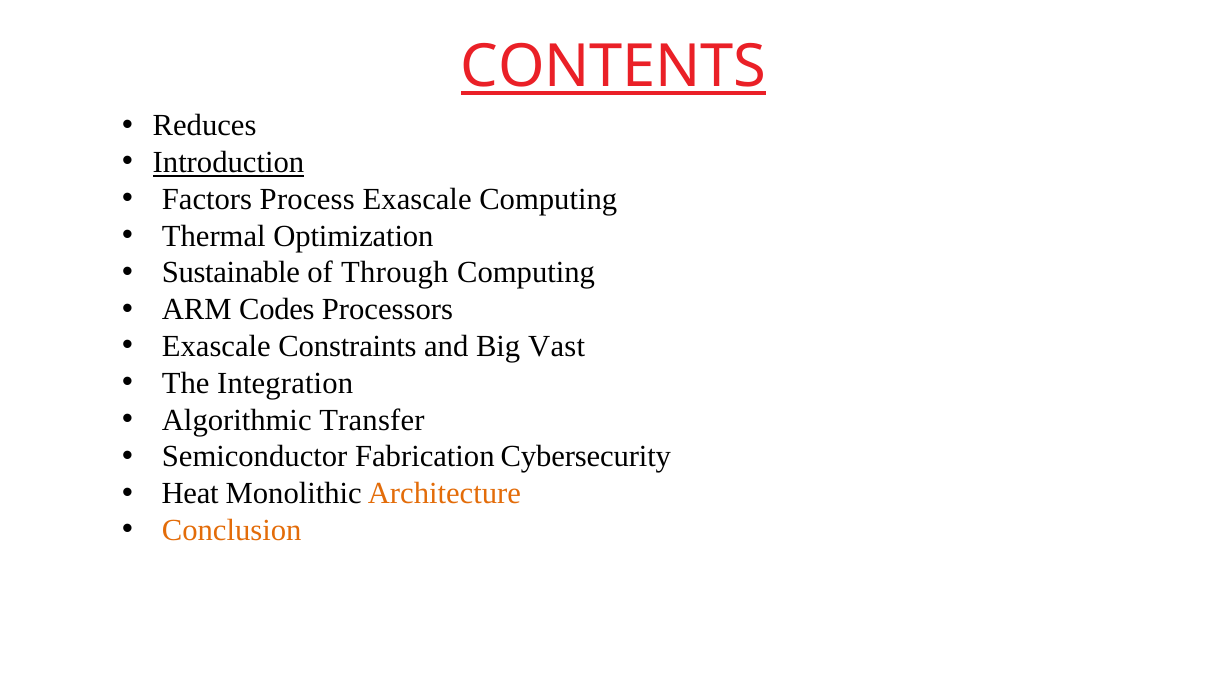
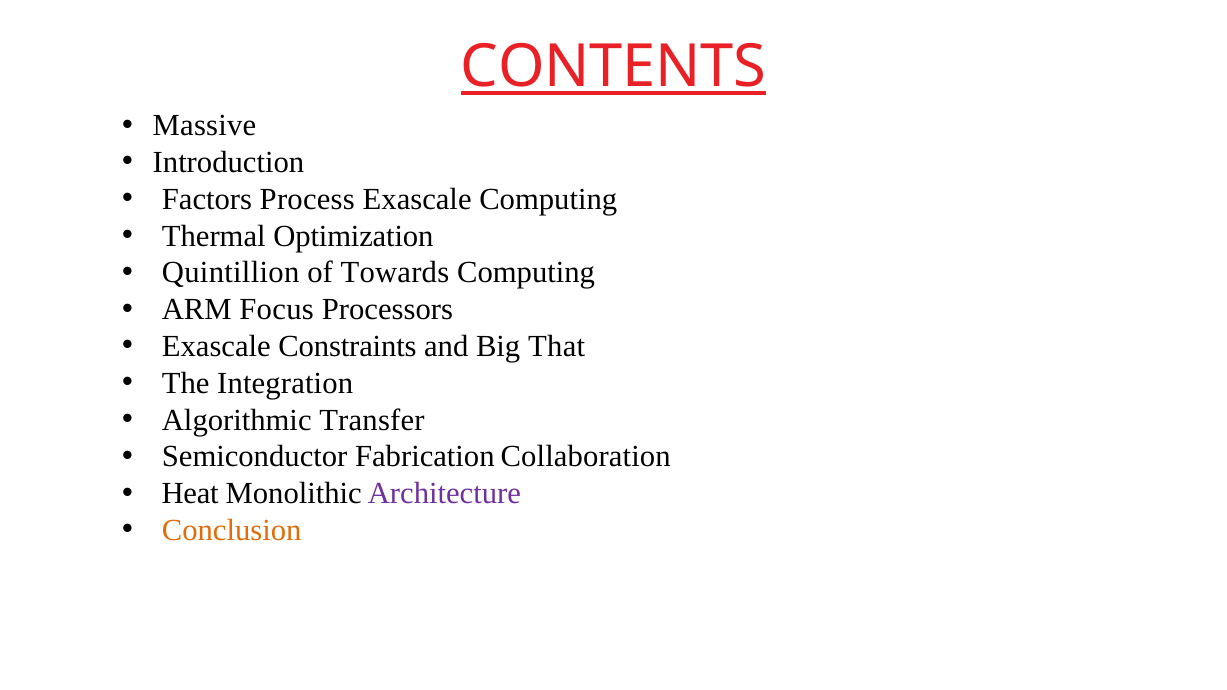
Reduces: Reduces -> Massive (204, 126)
Introduction underline: present -> none (228, 163)
Sustainable: Sustainable -> Quintillion (231, 273)
Through: Through -> Towards (395, 273)
Codes: Codes -> Focus (277, 310)
Vast: Vast -> That (557, 347)
Cybersecurity: Cybersecurity -> Collaboration (586, 457)
Architecture colour: orange -> purple (444, 494)
